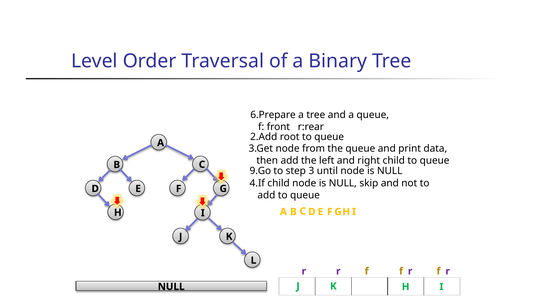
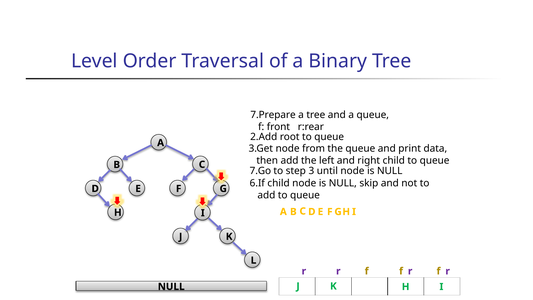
6.Prepare: 6.Prepare -> 7.Prepare (273, 115)
9.Go: 9.Go -> 7.Go (260, 171)
4.If: 4.If -> 6.If (257, 183)
